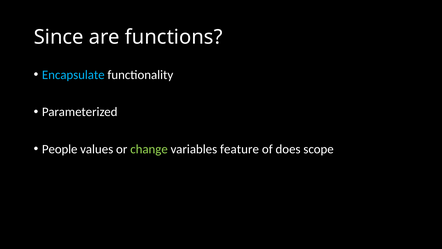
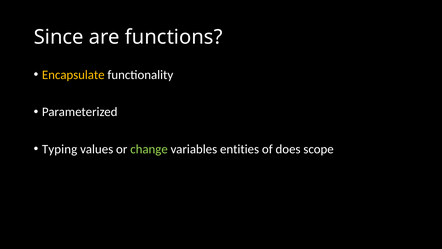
Encapsulate colour: light blue -> yellow (73, 75)
People: People -> Typing (60, 149)
feature: feature -> entities (240, 149)
